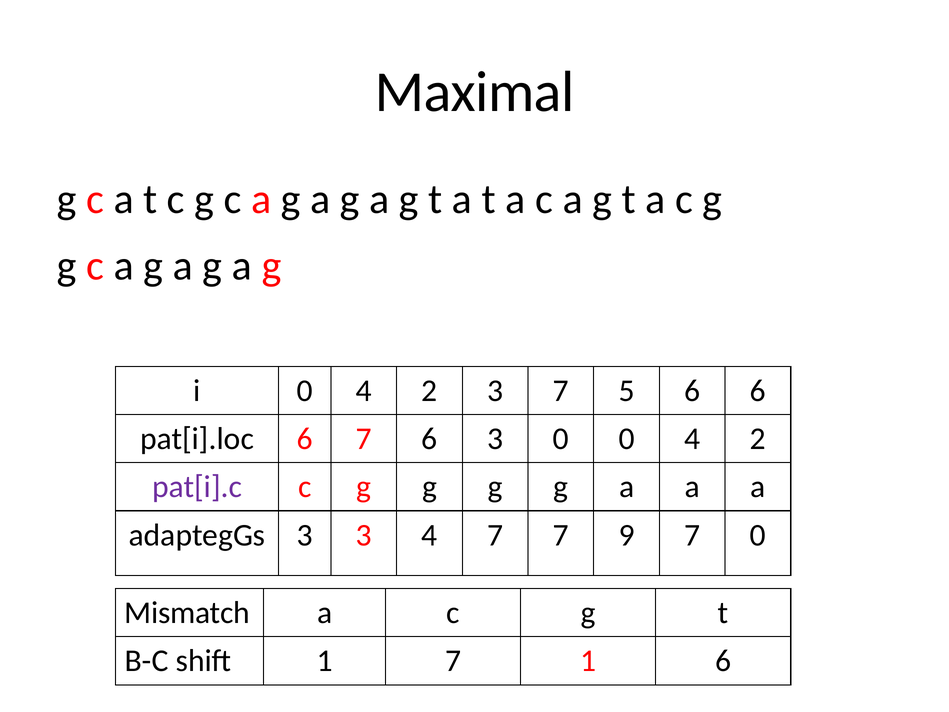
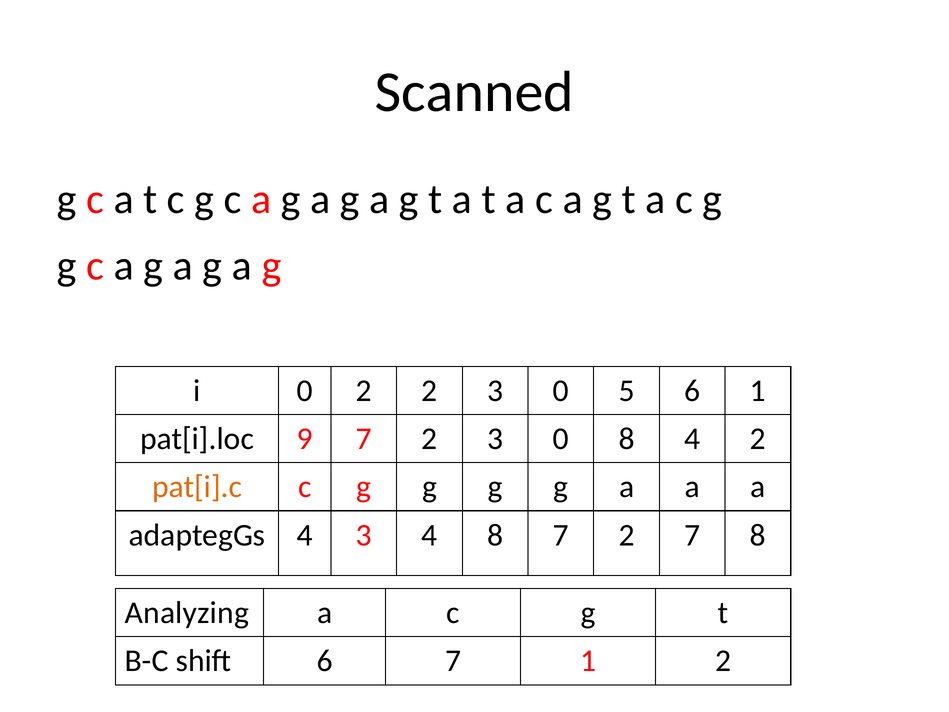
Maximal: Maximal -> Scanned (474, 92)
i 0 4: 4 -> 2 (364, 391)
7: 7 -> 0 (561, 391)
6 6: 6 -> 1 (758, 391)
pat[i].loc 6: 6 -> 9 (305, 439)
6: 6 -> 2 (429, 439)
0 0: 0 -> 8 (627, 439)
pat[i].c colour: purple -> orange (197, 487)
adaptegGs 3: 3 -> 4 (305, 535)
4 7: 7 -> 8 (495, 535)
9: 9 -> 2 (627, 535)
7 0: 0 -> 8 (758, 535)
Mismatch: Mismatch -> Analyzing (187, 613)
shift 1: 1 -> 6 (325, 661)
1 6: 6 -> 2 (723, 661)
